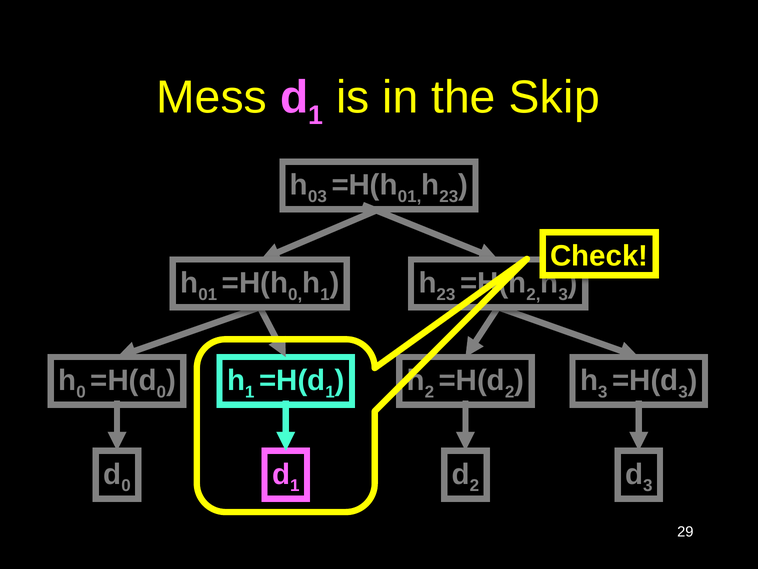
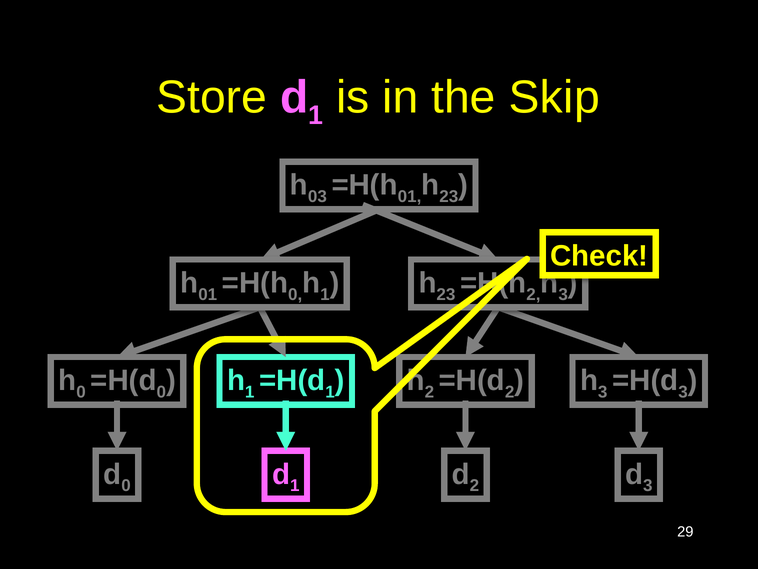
Mess: Mess -> Store (212, 97)
